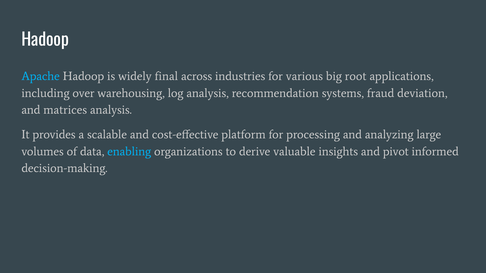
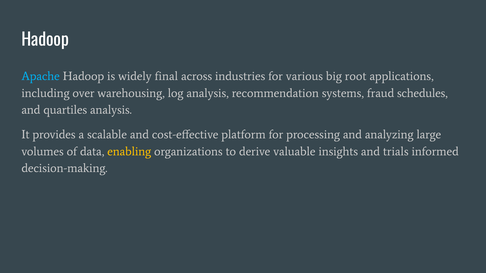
deviation: deviation -> schedules (422, 93)
matrices: matrices -> quartiles (65, 110)
enabling colour: light blue -> yellow (129, 152)
pivot: pivot -> trials (396, 152)
